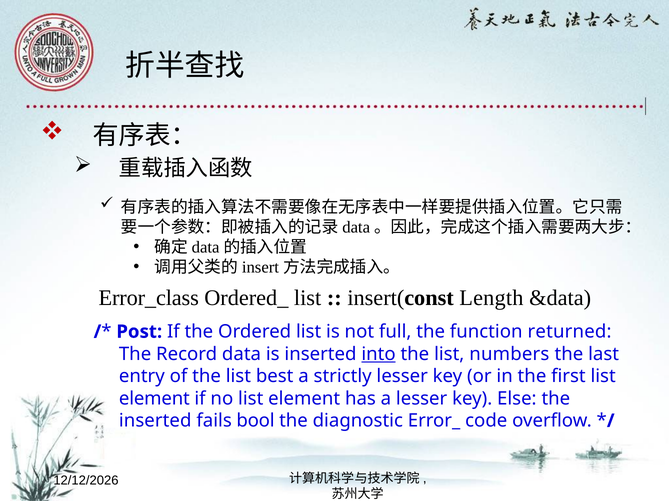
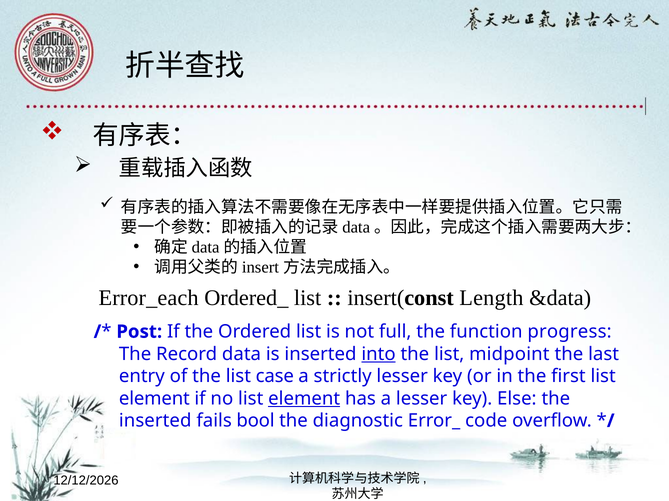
Error_class: Error_class -> Error_each (149, 299)
returned: returned -> progress (570, 332)
numbers: numbers -> midpoint (509, 354)
best: best -> case (275, 377)
element underline: none -> present (304, 399)
